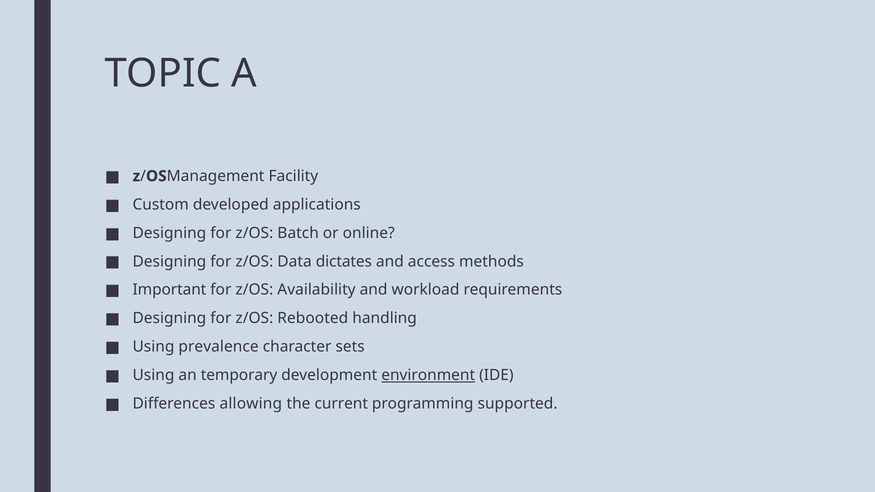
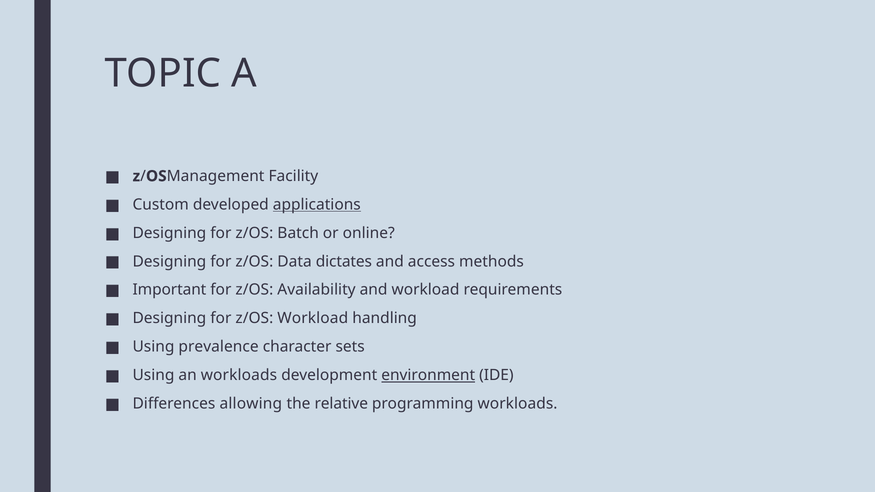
applications underline: none -> present (317, 205)
z/OS Rebooted: Rebooted -> Workload (313, 318)
an temporary: temporary -> workloads (239, 375)
current: current -> relative (341, 404)
programming supported: supported -> workloads (518, 404)
